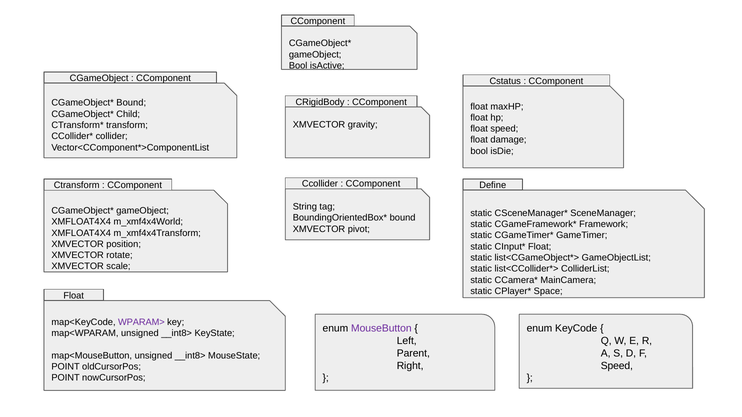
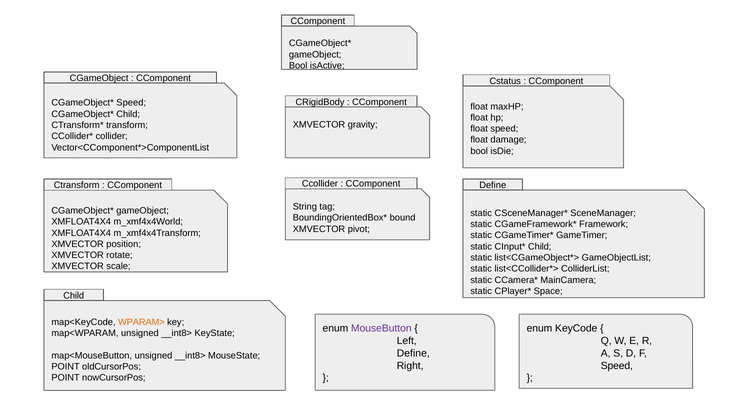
Bound: Bound -> Speed (131, 103)
Float: Float -> Child (540, 247)
Float: Float -> Child (74, 296)
WPARAM> colour: purple -> orange (141, 322)
Parent: Parent -> Define (413, 354)
